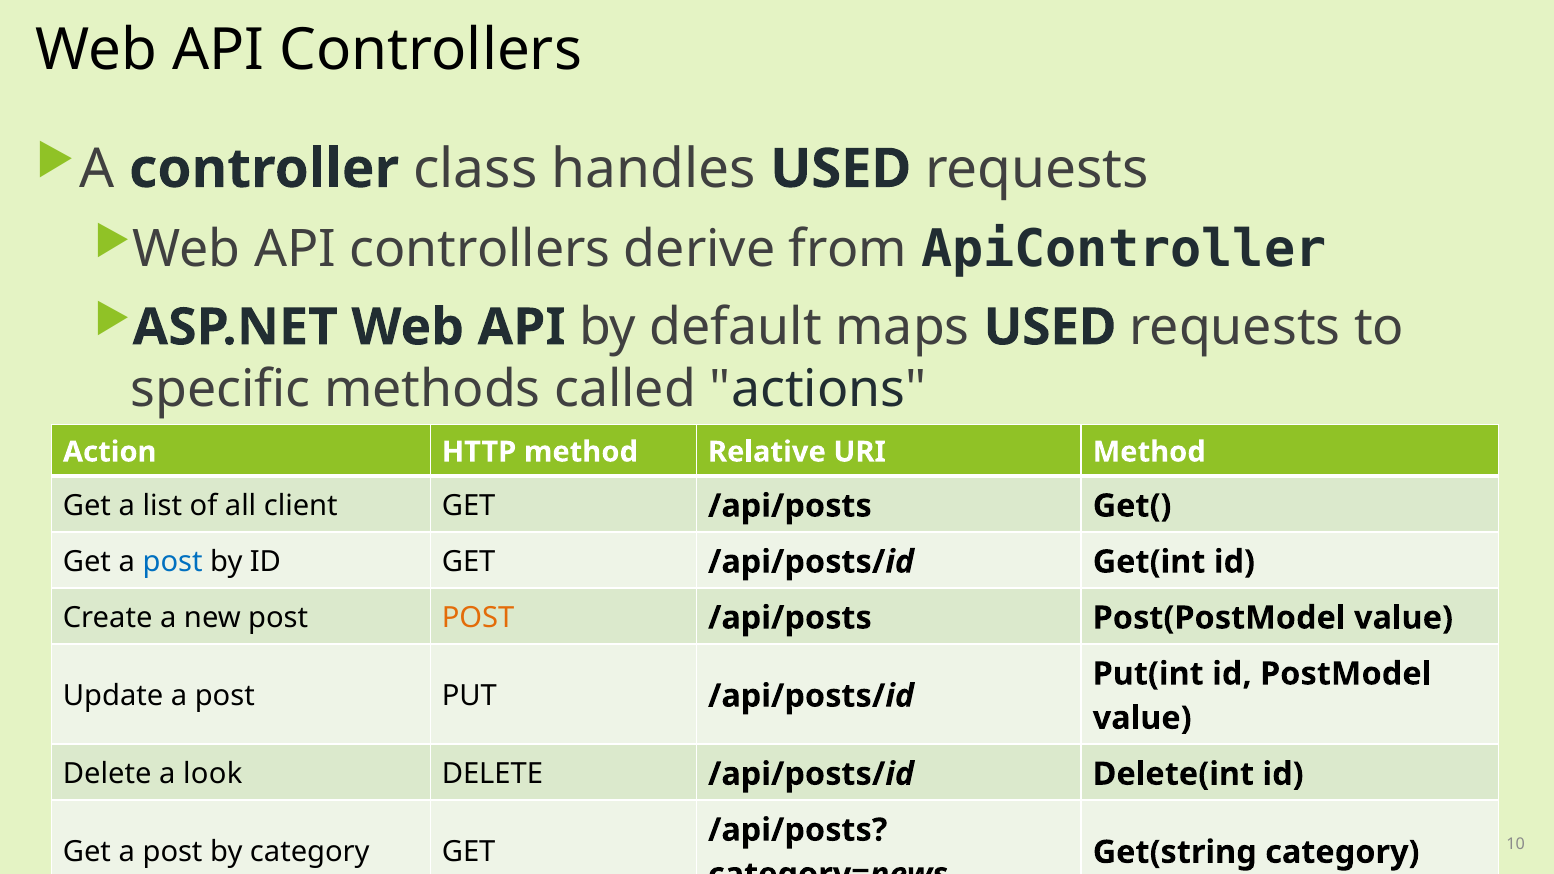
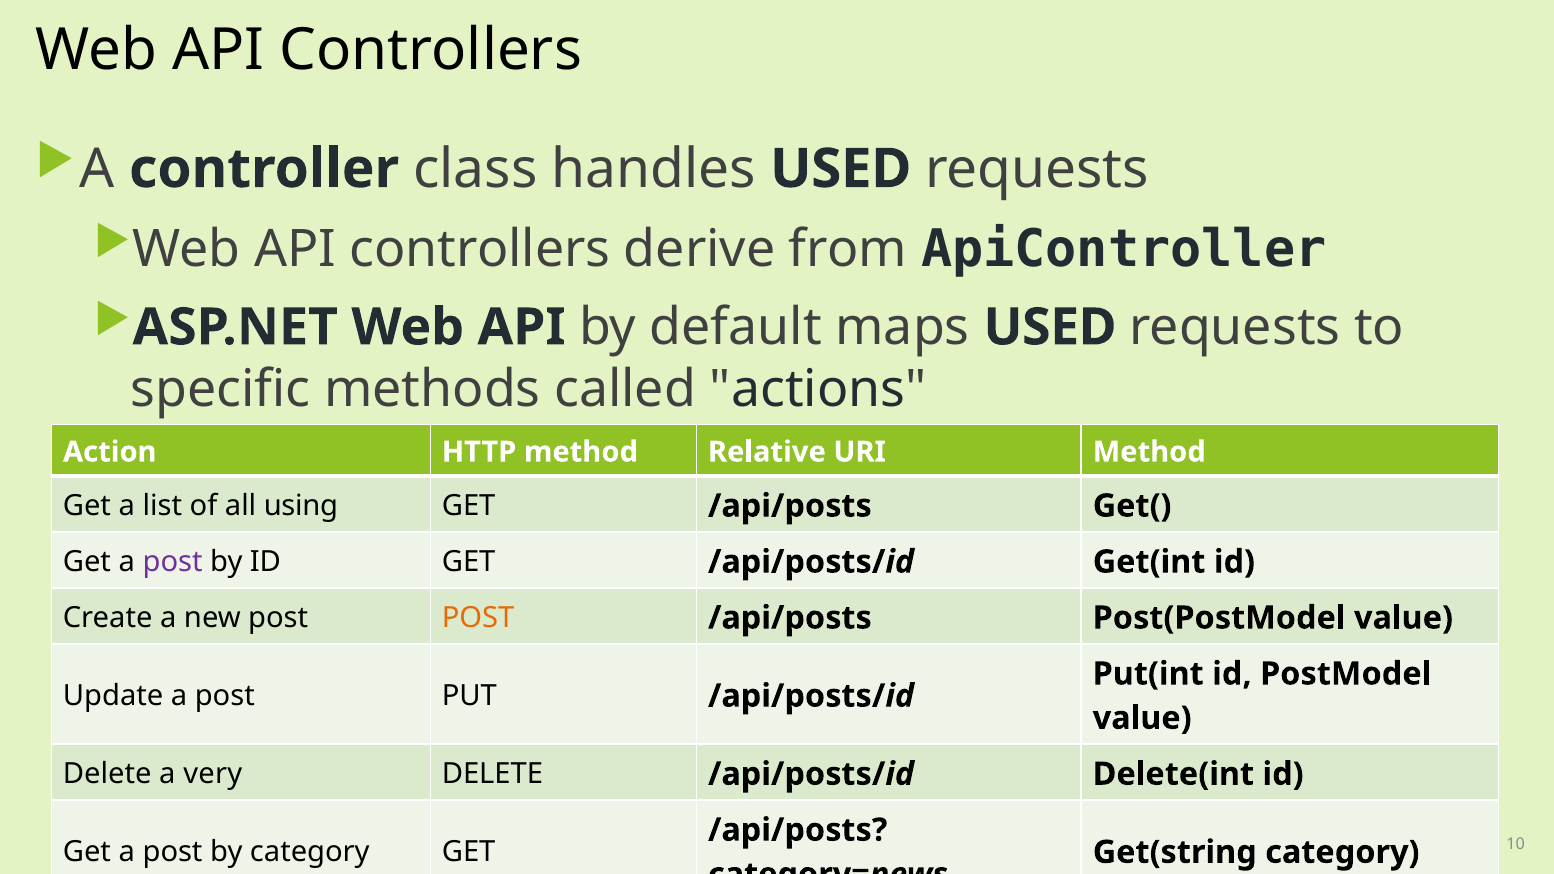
client: client -> using (301, 506)
post colour: blue -> purple (173, 562)
look: look -> very (213, 774)
